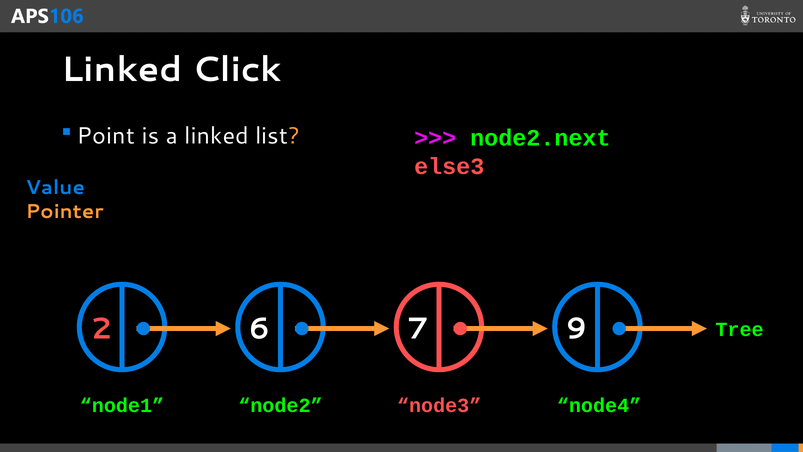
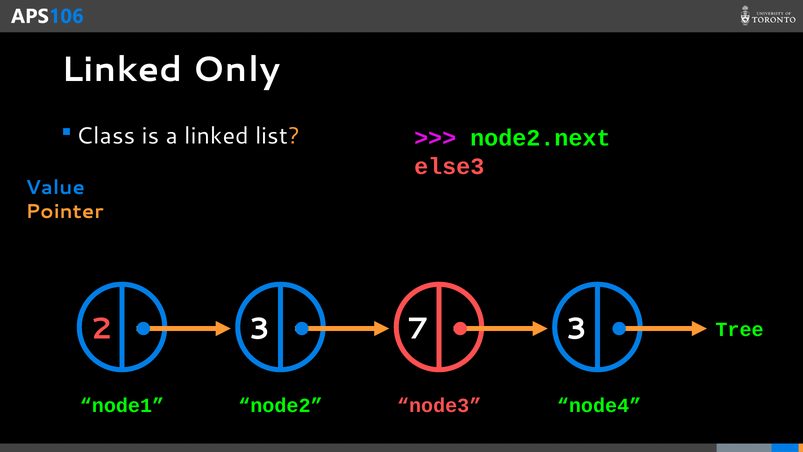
Click: Click -> Only (237, 70)
Point: Point -> Class (106, 136)
2 6: 6 -> 3 (260, 329)
7 9: 9 -> 3 (577, 329)
